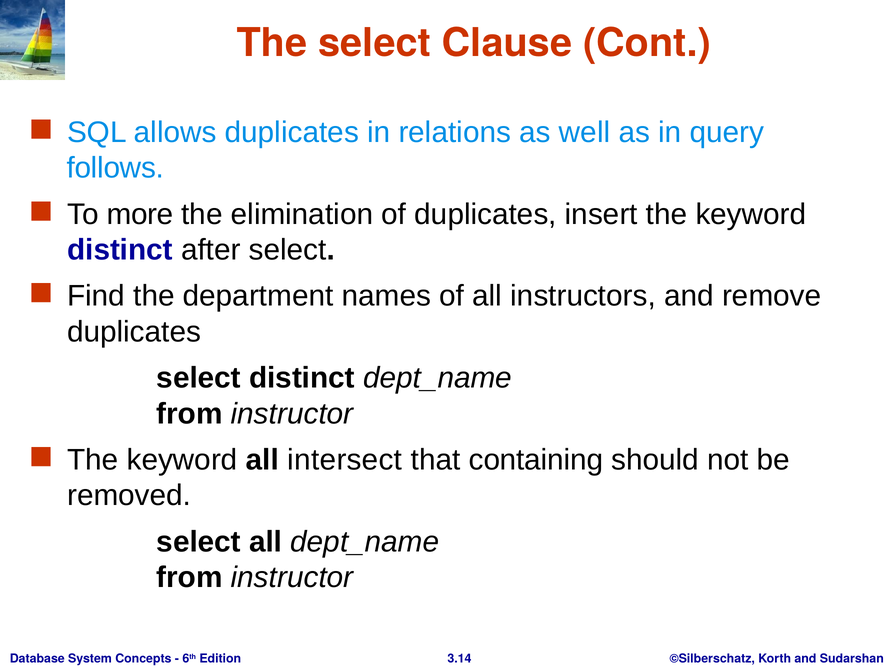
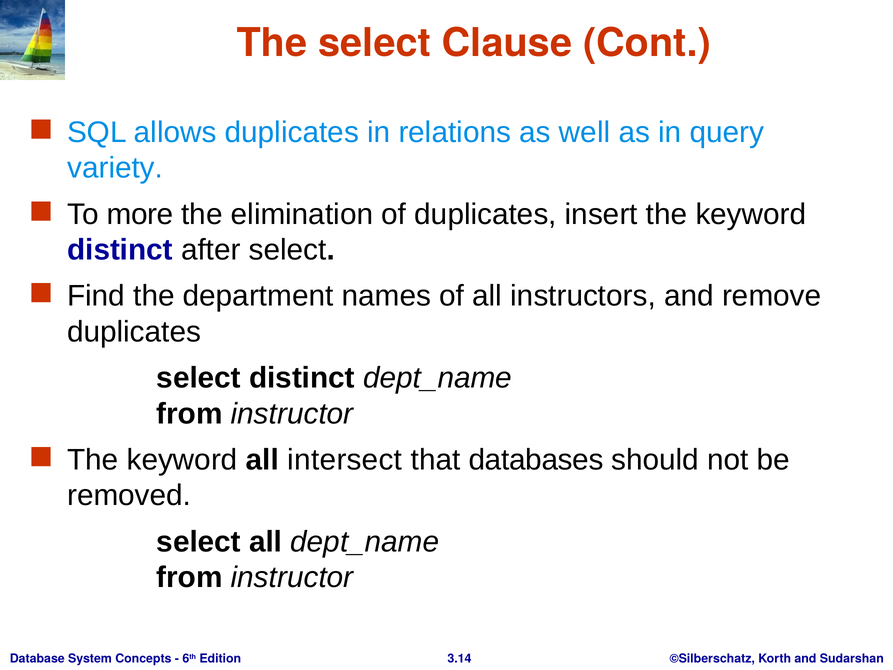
follows: follows -> variety (115, 168)
containing: containing -> databases (536, 460)
